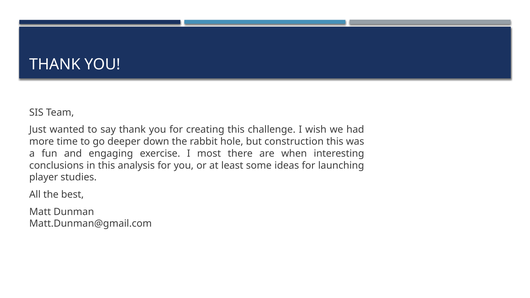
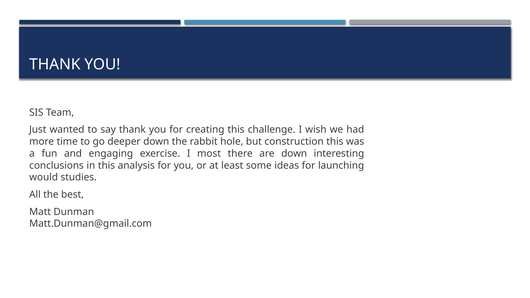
are when: when -> down (294, 154)
player: player -> would (44, 177)
